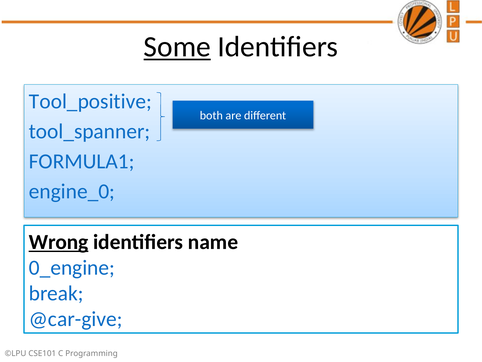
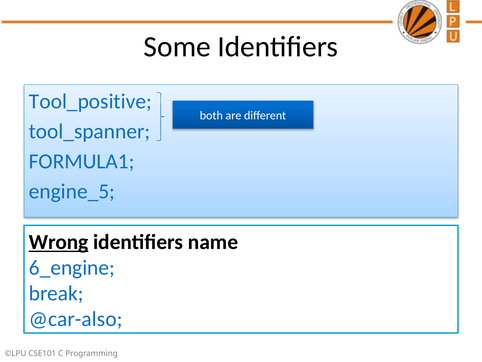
Some underline: present -> none (177, 47)
engine_0: engine_0 -> engine_5 (72, 191)
0_engine: 0_engine -> 6_engine (72, 267)
@car-give: @car-give -> @car-also (76, 319)
